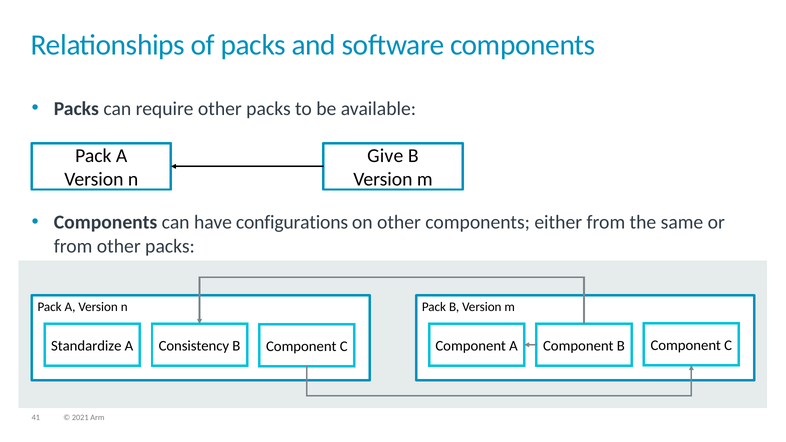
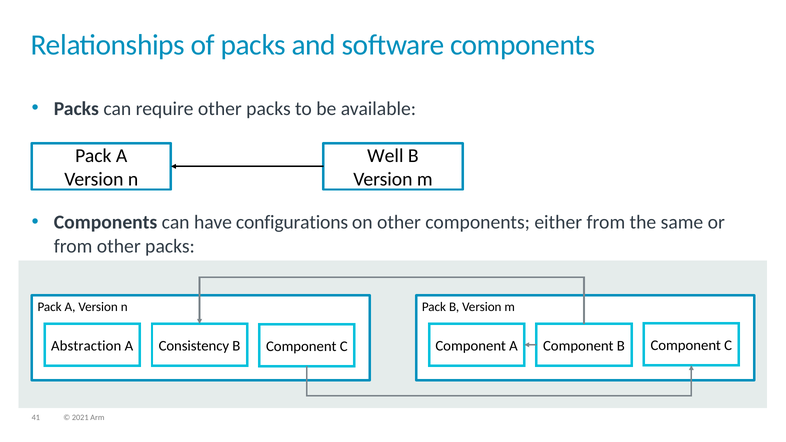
Give: Give -> Well (385, 156)
Standardize: Standardize -> Abstraction (86, 346)
